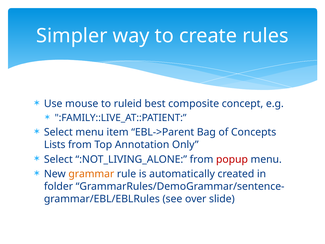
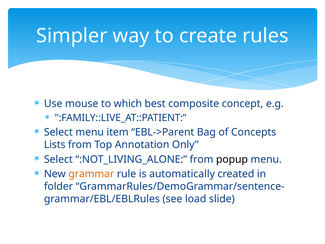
ruleid: ruleid -> which (128, 104)
popup colour: red -> black (232, 159)
over: over -> load (196, 199)
